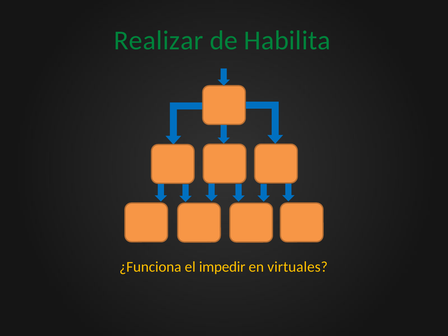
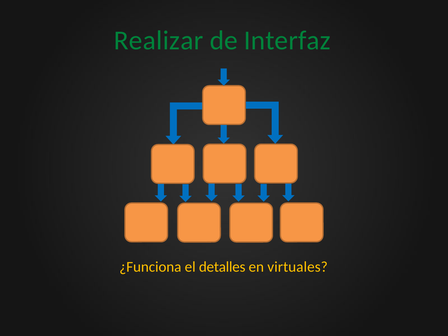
Habilita: Habilita -> Interfaz (287, 40)
impedir: impedir -> detalles (222, 267)
